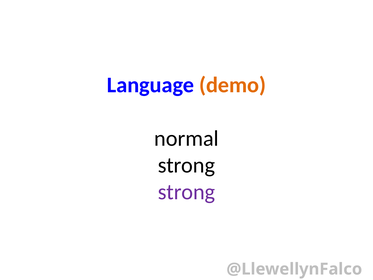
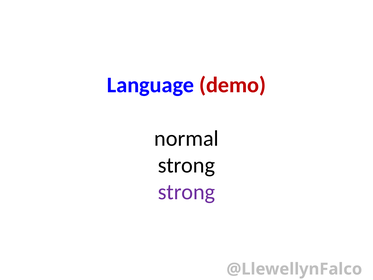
demo colour: orange -> red (233, 85)
